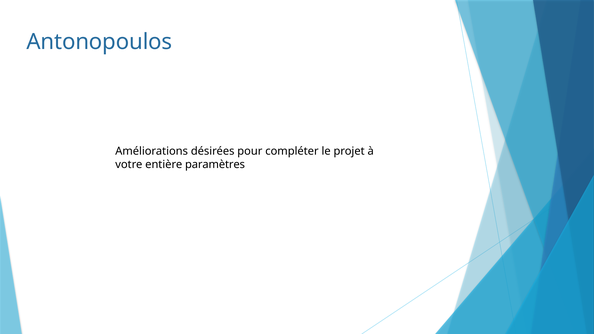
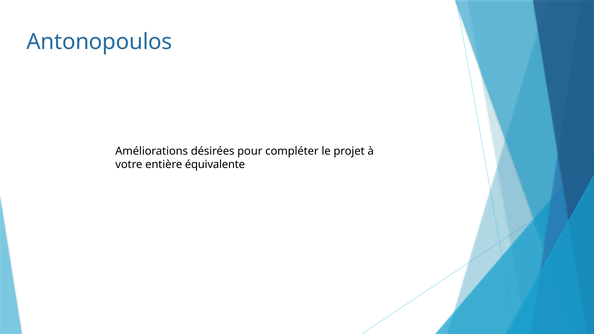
paramètres: paramètres -> équivalente (215, 165)
